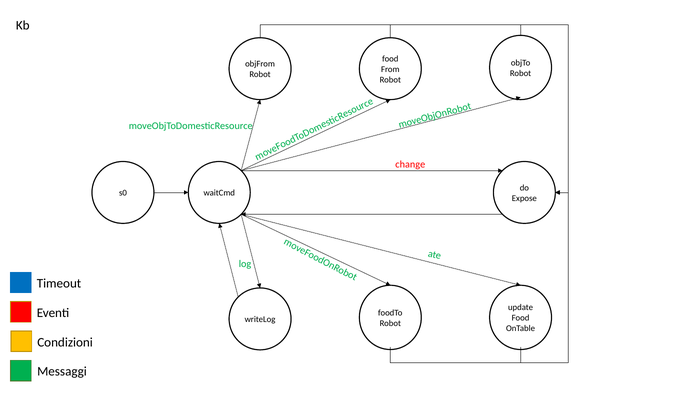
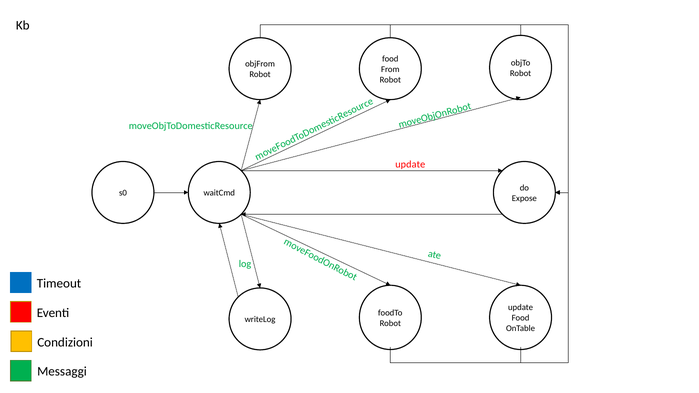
change: change -> update (410, 165)
